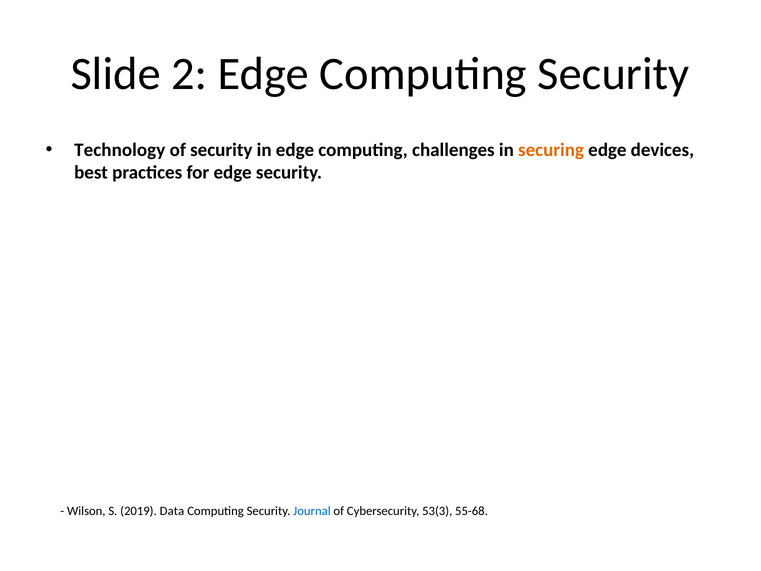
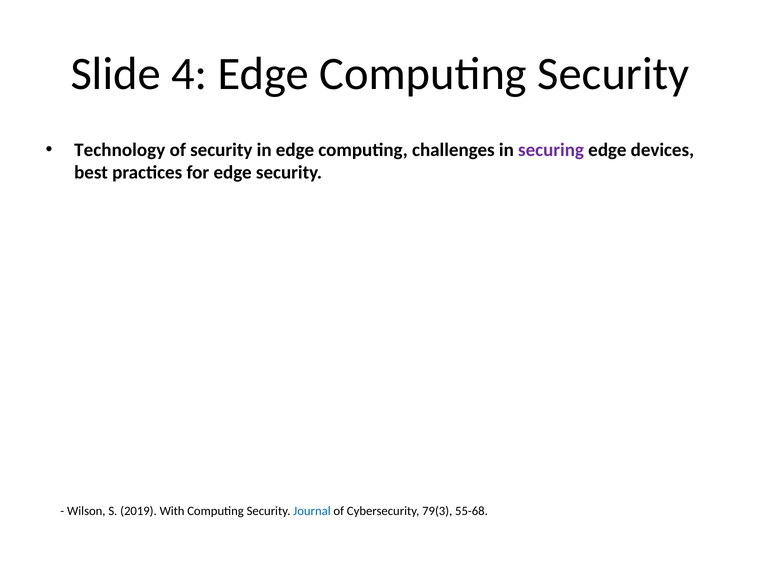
2: 2 -> 4 (189, 74)
securing colour: orange -> purple (551, 150)
Data: Data -> With (172, 511)
53(3: 53(3 -> 79(3 (437, 511)
